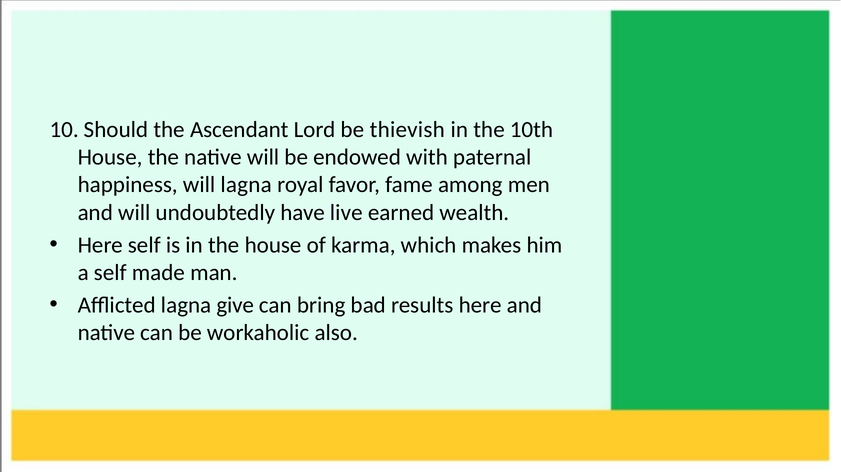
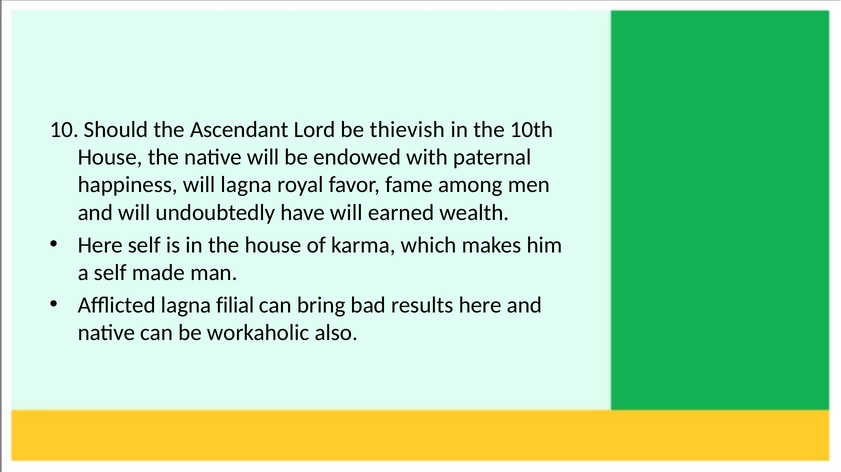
have live: live -> will (346, 213)
give: give -> filial (235, 305)
